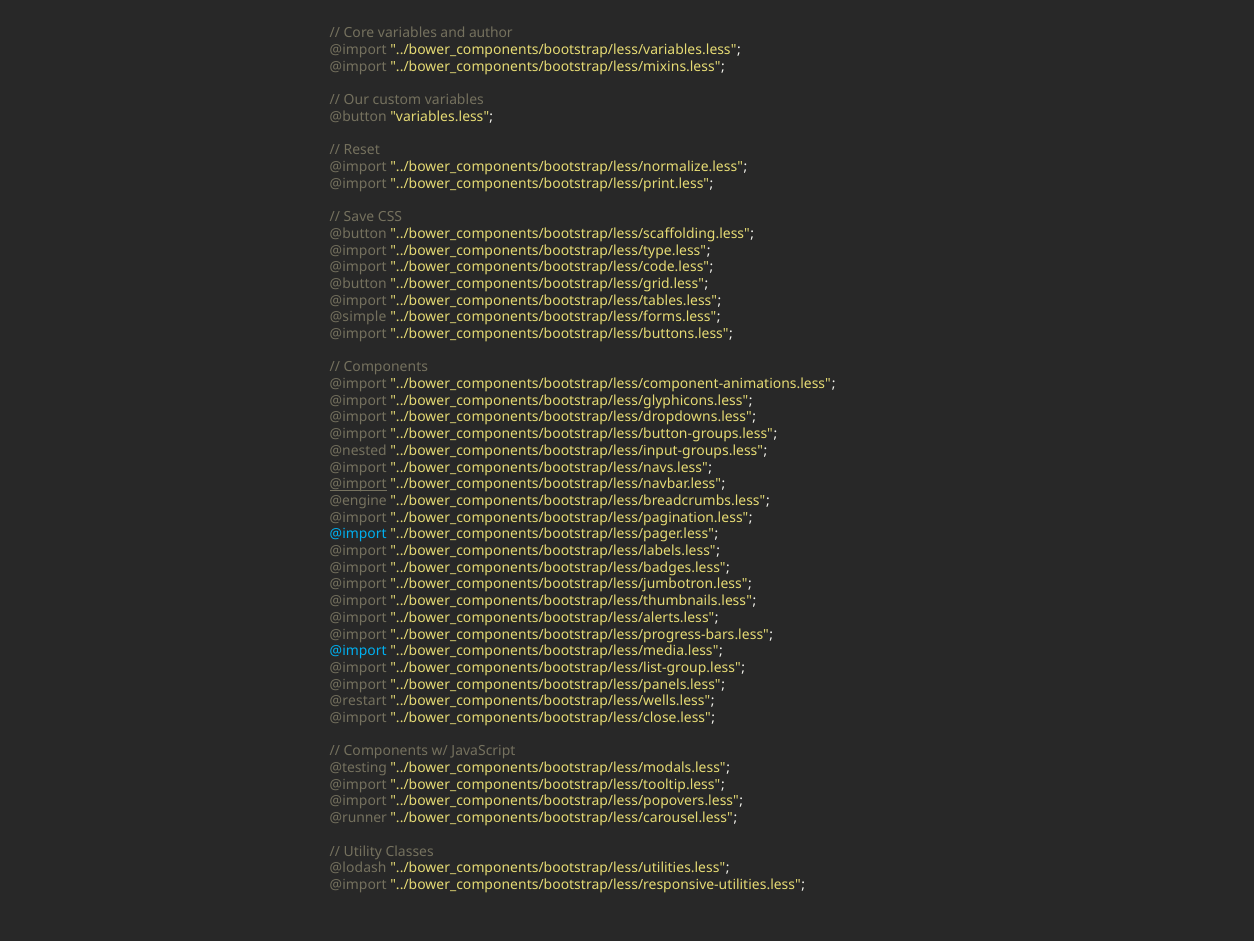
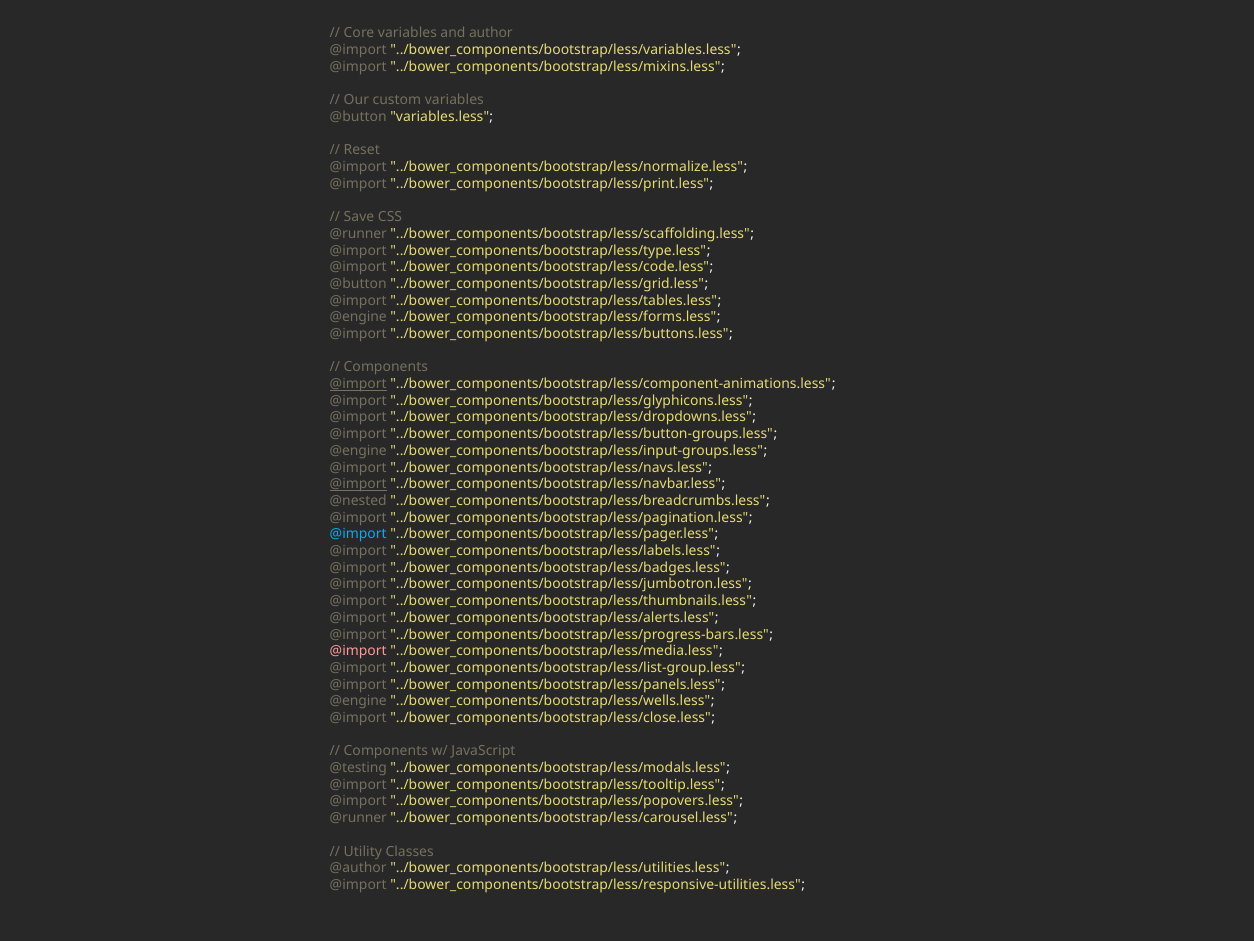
@button: @button -> @runner (358, 234)
@simple: @simple -> @engine (358, 317)
@import underline: none -> present (358, 384)
@nested: @nested -> @engine (358, 451)
@engine: @engine -> @nested (358, 501)
@import colour: light blue -> pink (358, 651)
@restart: @restart -> @engine (358, 701)
@lodash: @lodash -> @author (358, 868)
